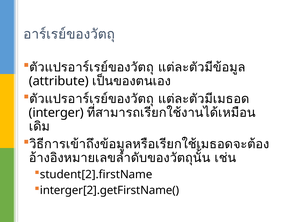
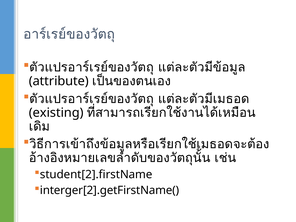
interger: interger -> existing (56, 113)
